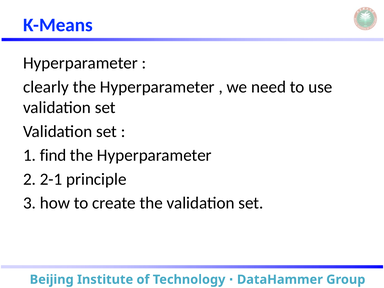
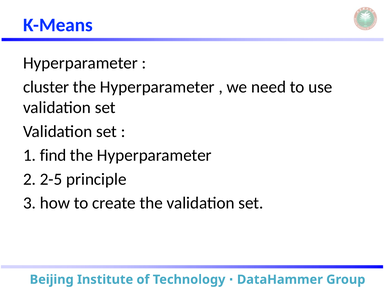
clearly: clearly -> cluster (46, 87)
2-1: 2-1 -> 2-5 (51, 179)
